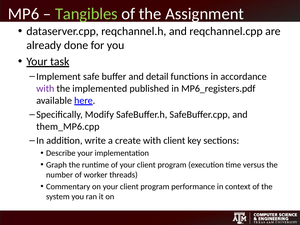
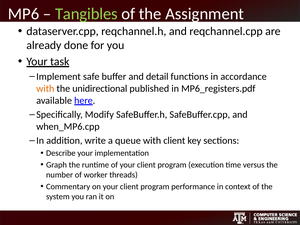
with colour: purple -> orange (45, 88)
implemented: implemented -> unidirectional (100, 88)
them_MP6.cpp: them_MP6.cpp -> when_MP6.cpp (68, 127)
create: create -> queue (128, 141)
